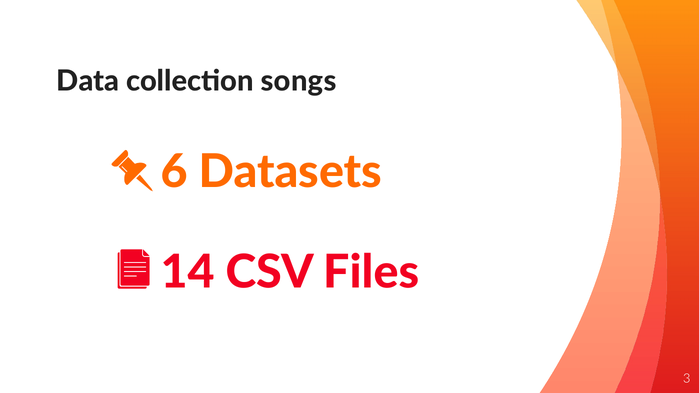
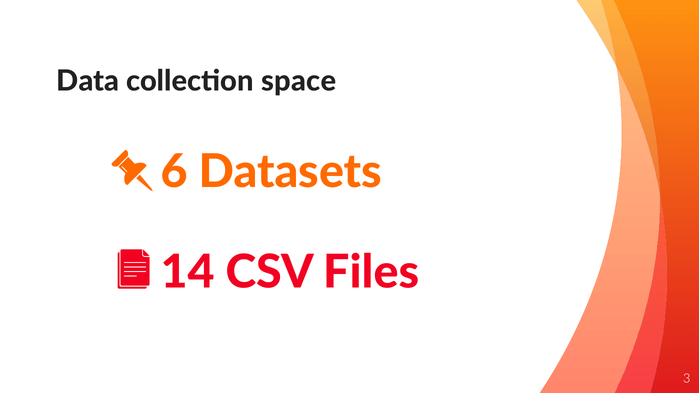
songs: songs -> space (299, 81)
